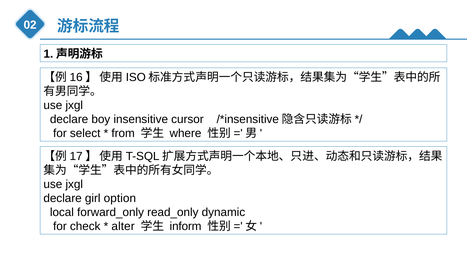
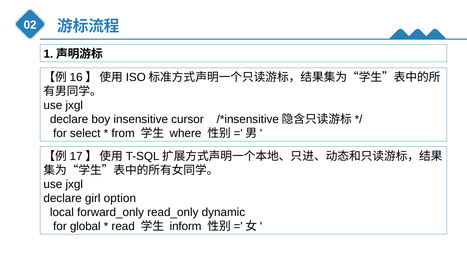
check: check -> global (85, 226)
alter: alter -> read (123, 226)
